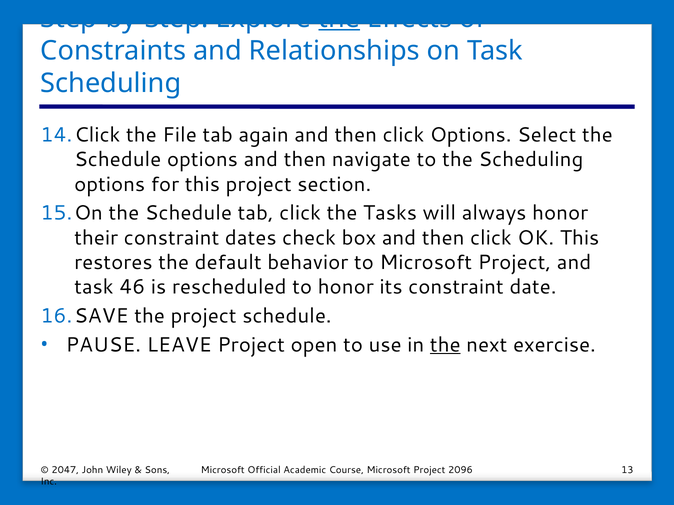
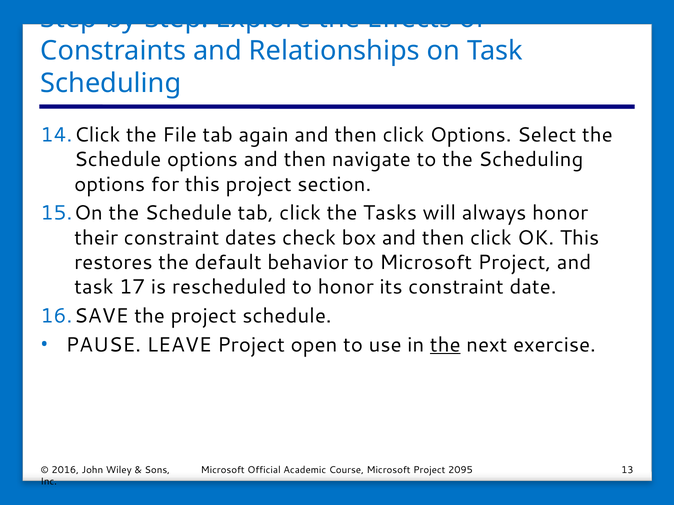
the underline: present -> none (339, 18)
46: 46 -> 17 (132, 287)
2047: 2047 -> 2016 (65, 470)
2096: 2096 -> 2095 (460, 470)
